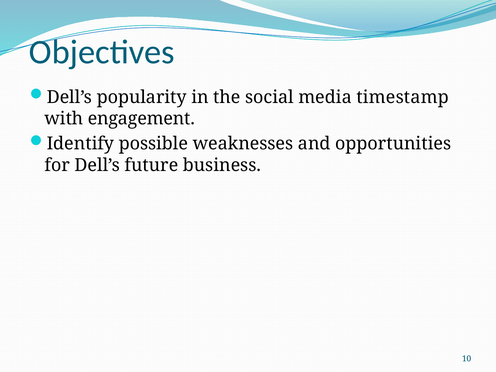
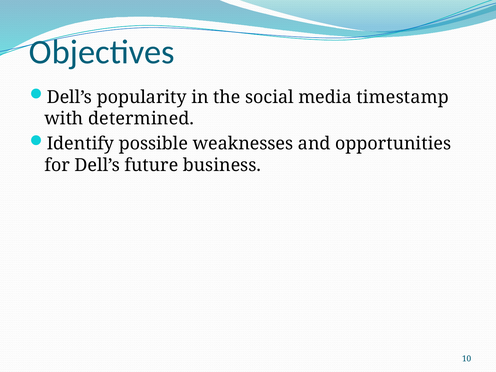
engagement: engagement -> determined (141, 119)
